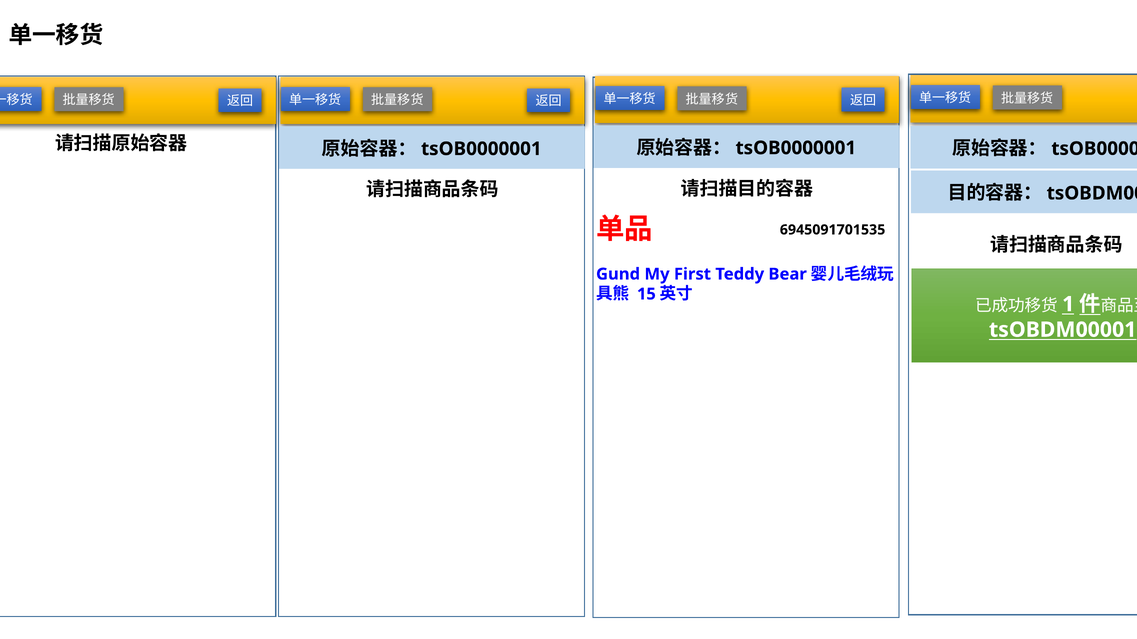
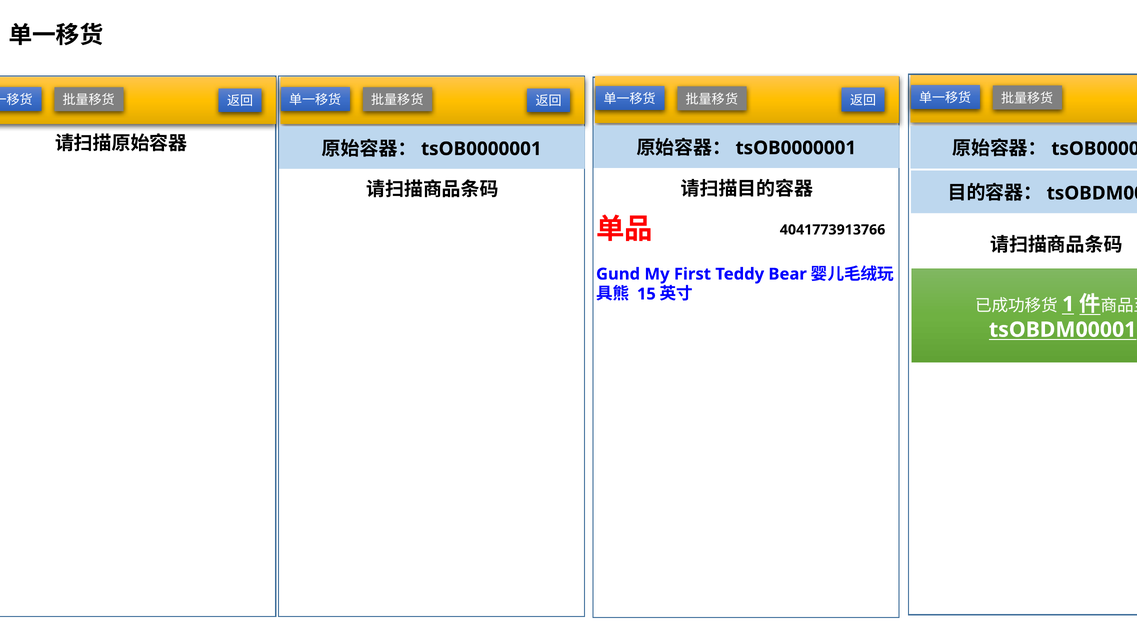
6945091701535: 6945091701535 -> 4041773913766 (833, 230)
